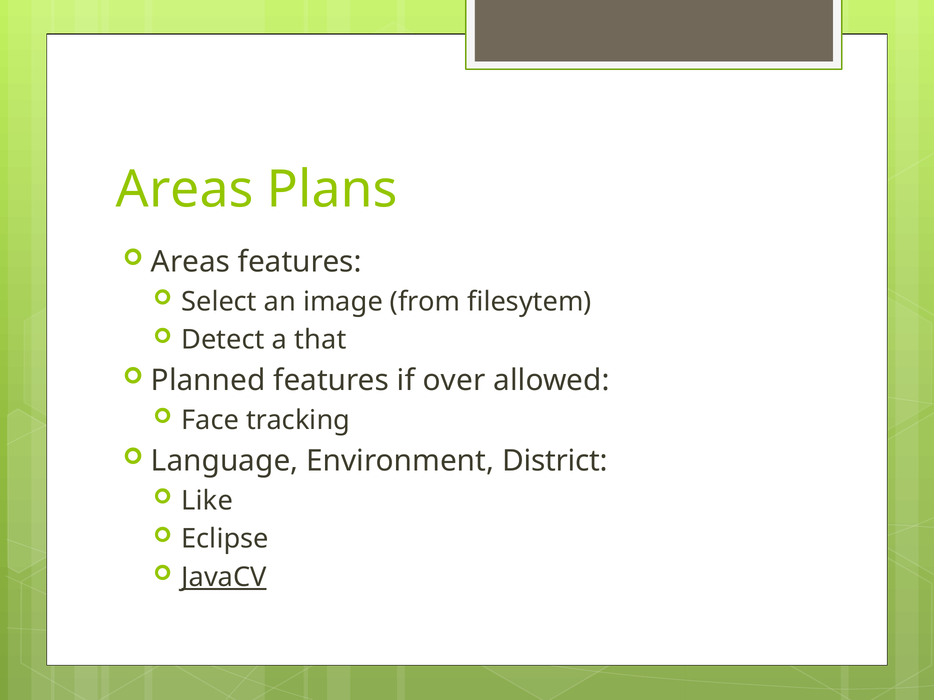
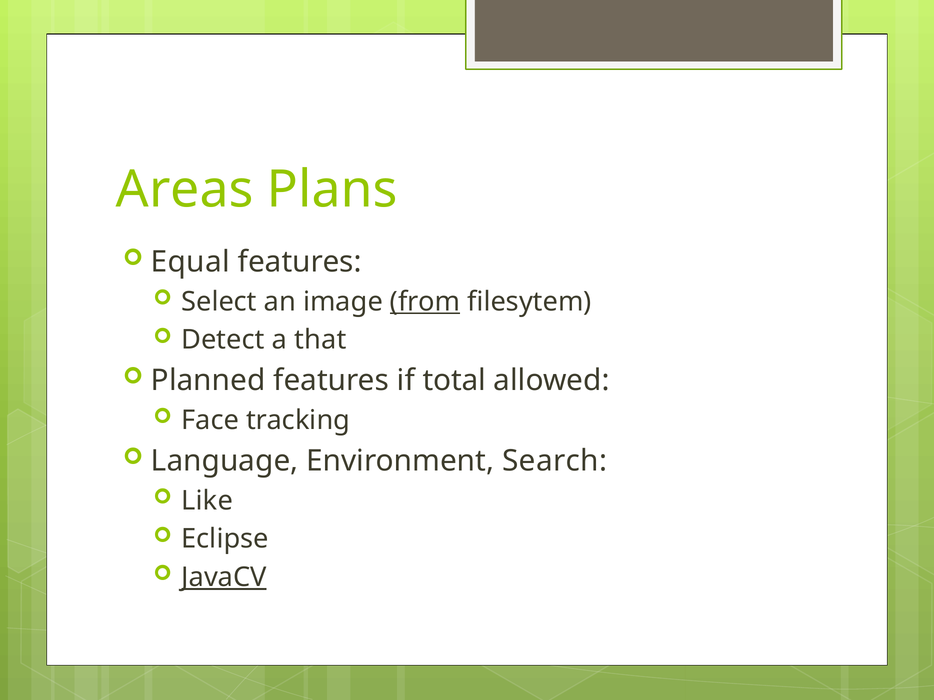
Areas: Areas -> Equal (190, 262)
from underline: none -> present (425, 302)
over: over -> total (454, 381)
District: District -> Search (555, 461)
